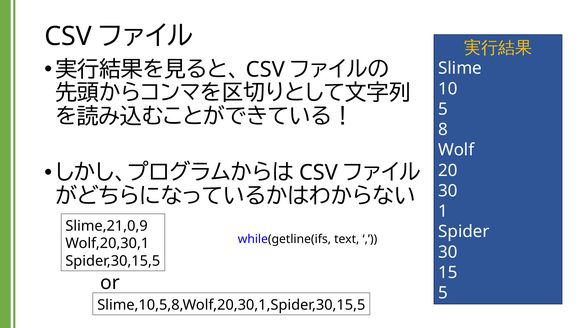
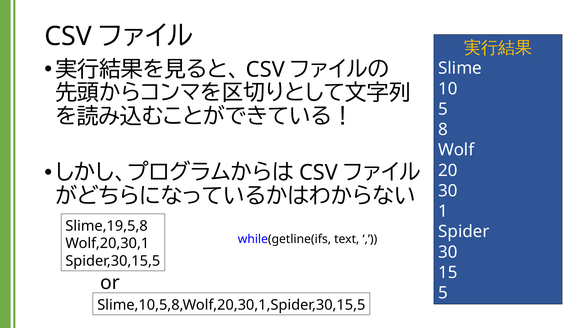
Slime,21,0,9: Slime,21,0,9 -> Slime,19,5,8 (107, 226)
